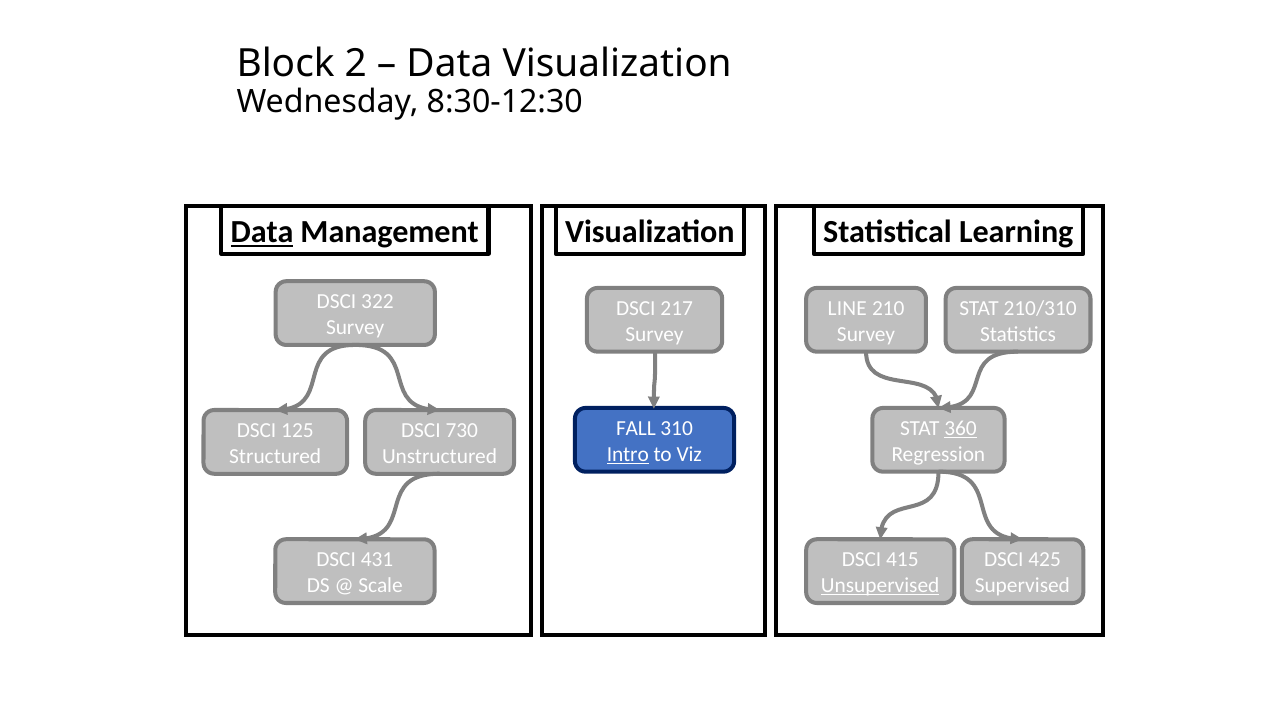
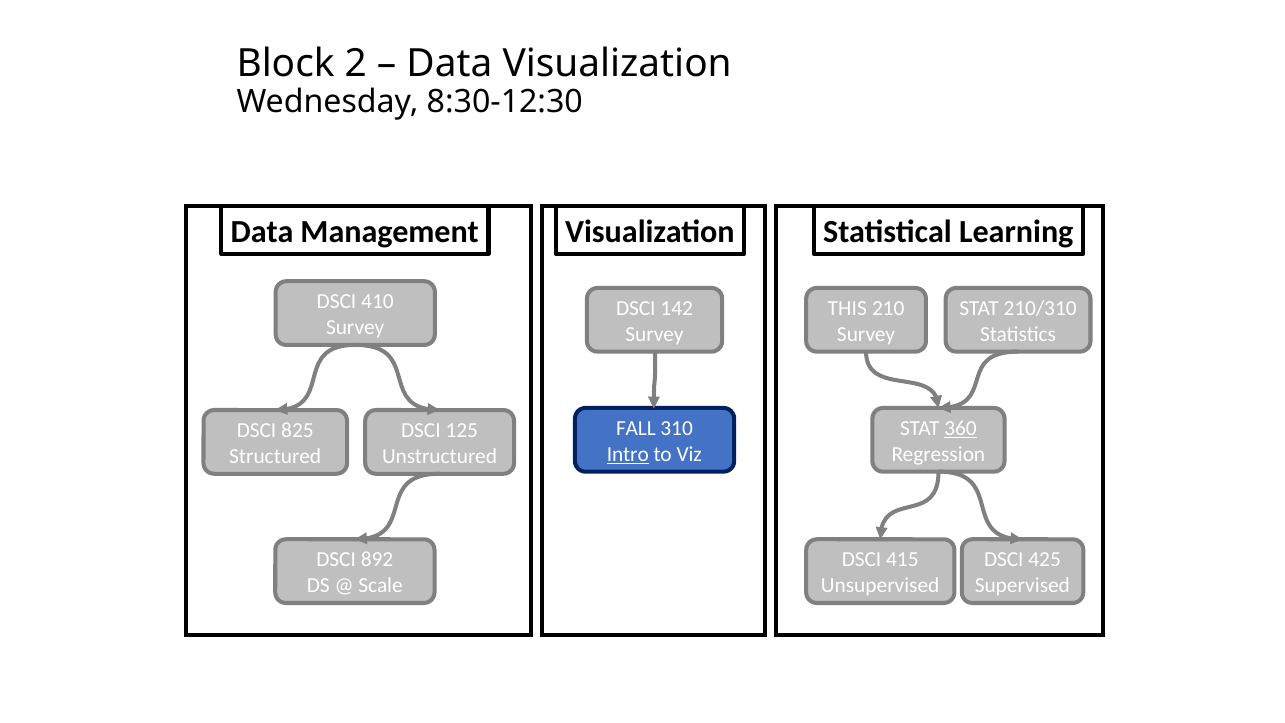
Data underline: present -> none (262, 232)
322: 322 -> 410 (377, 302)
217: 217 -> 142 (677, 308)
LINE: LINE -> THIS (847, 308)
125: 125 -> 825 (297, 430)
730: 730 -> 125 (462, 430)
431: 431 -> 892 (377, 560)
Unsupervised underline: present -> none (880, 585)
